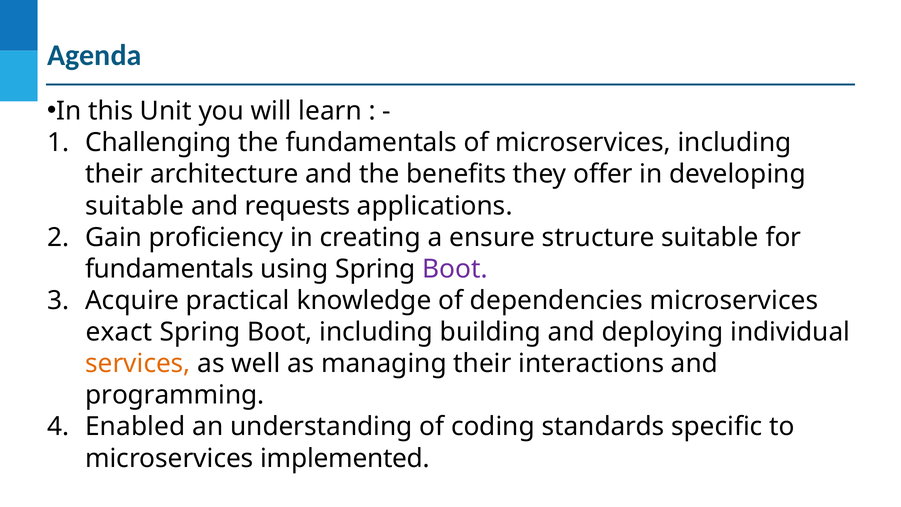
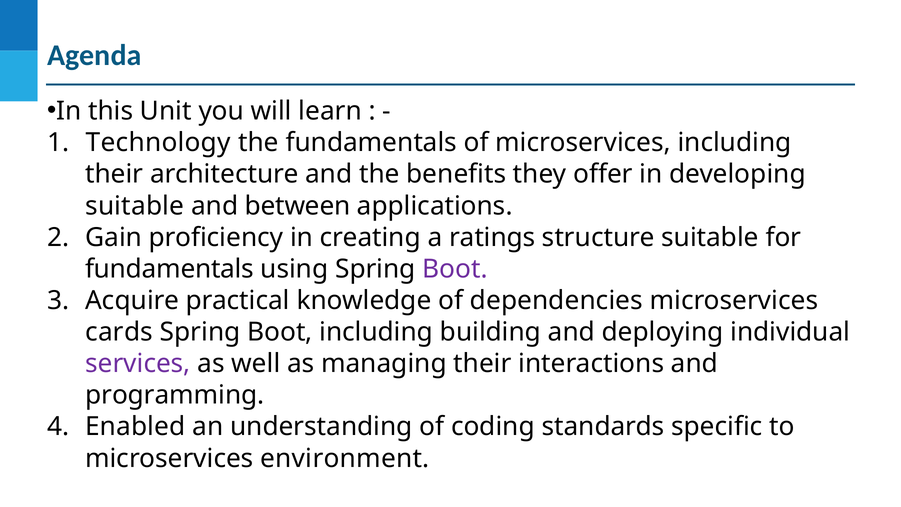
Challenging: Challenging -> Technology (158, 143)
requests: requests -> between (298, 206)
ensure: ensure -> ratings (492, 237)
exact: exact -> cards (119, 332)
services colour: orange -> purple (138, 364)
implemented: implemented -> environment (345, 458)
